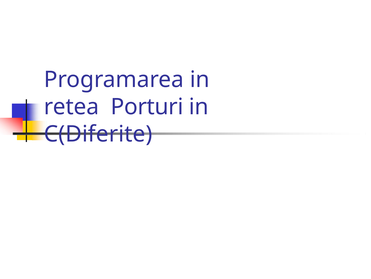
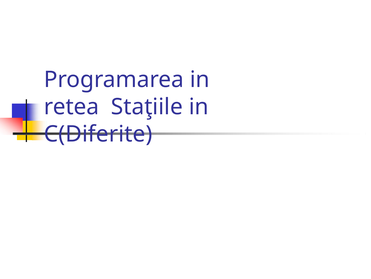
Porturi: Porturi -> Staţiile (147, 107)
